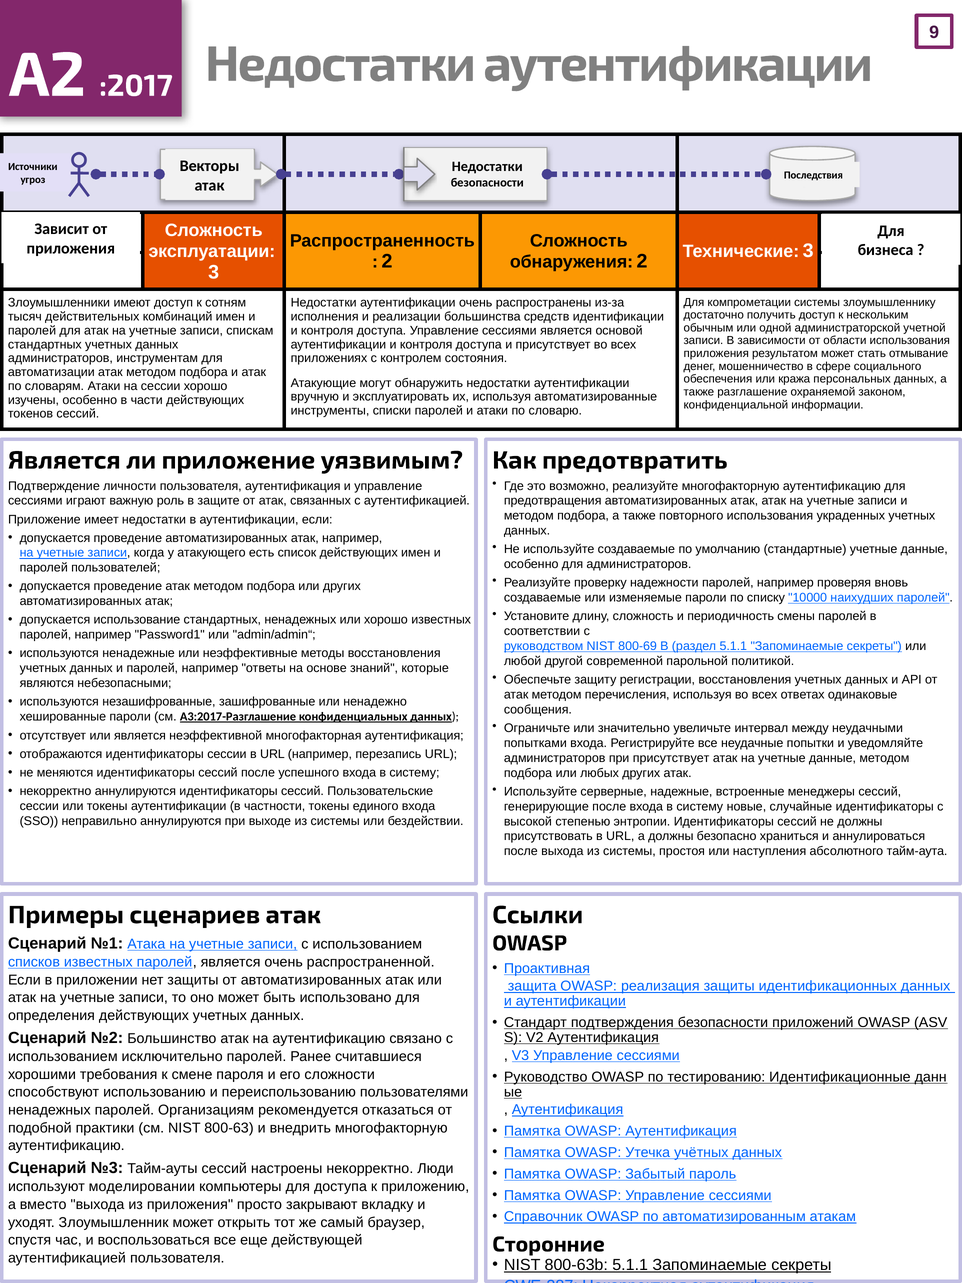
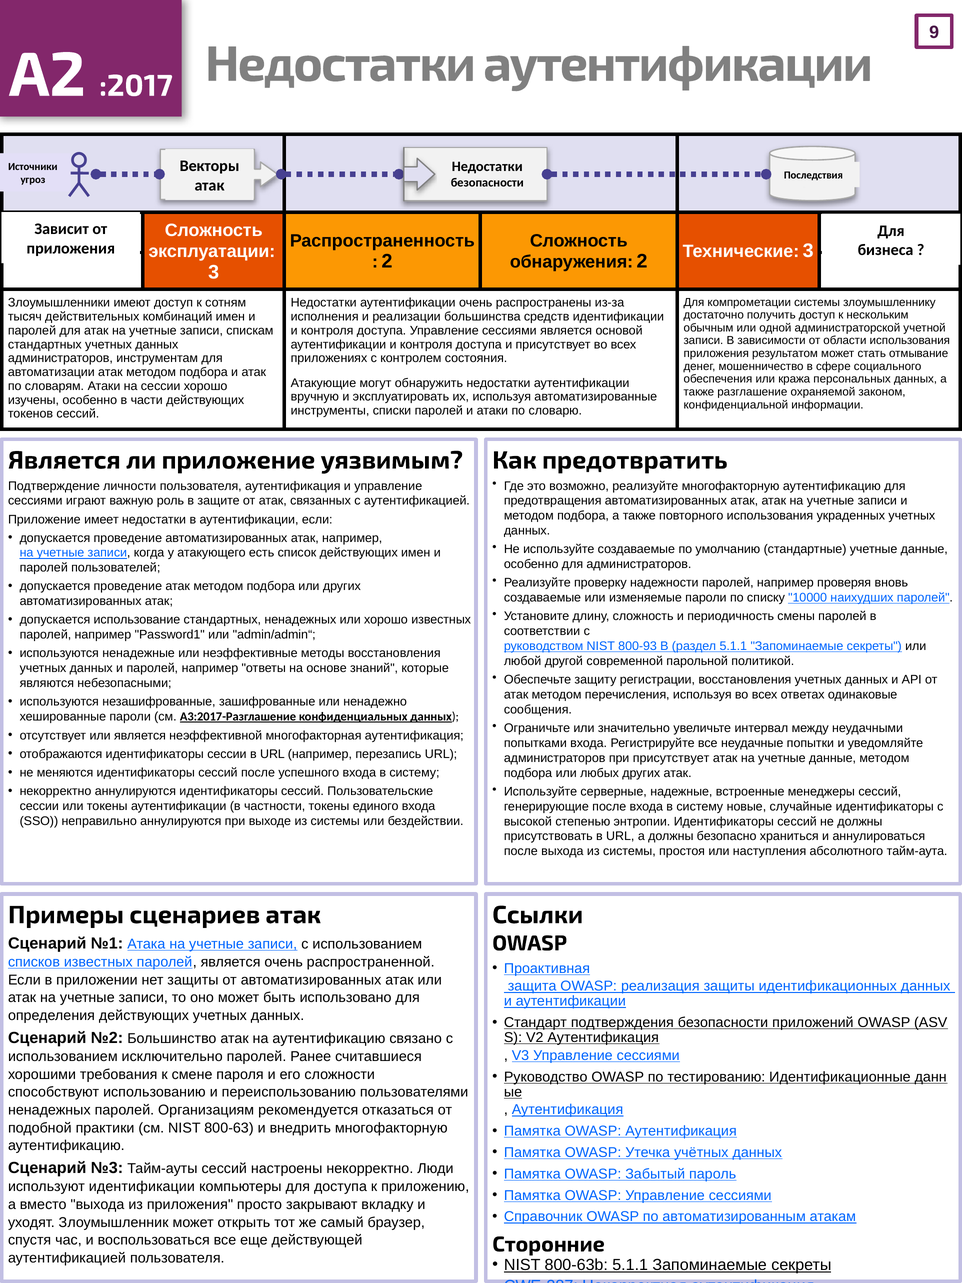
800-69: 800-69 -> 800-93 (638, 646)
используют моделировании: моделировании -> идентификации (142, 1186)
